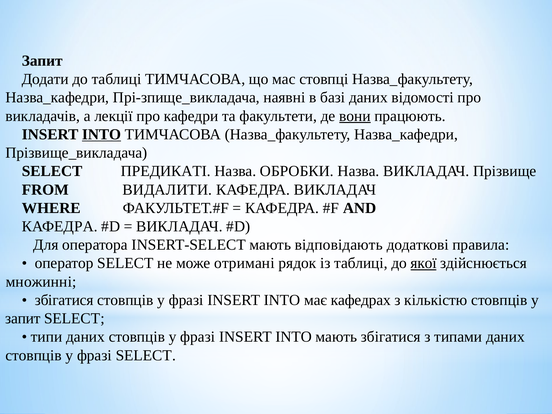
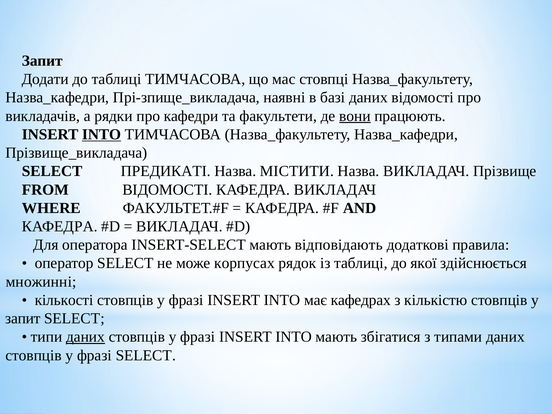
лекції: лекції -> рядки (114, 116)
ОБРОБКИ: ОБРОБКИ -> МІСТИТИ (297, 171)
FROM ВИДАЛИТИ: ВИДАЛИТИ -> ВІДОМОСТІ (167, 190)
отримані: отримані -> корпусах (244, 263)
якої underline: present -> none (424, 263)
збігатися: збігатися -> кількості (64, 300)
даних underline: none -> present (85, 337)
